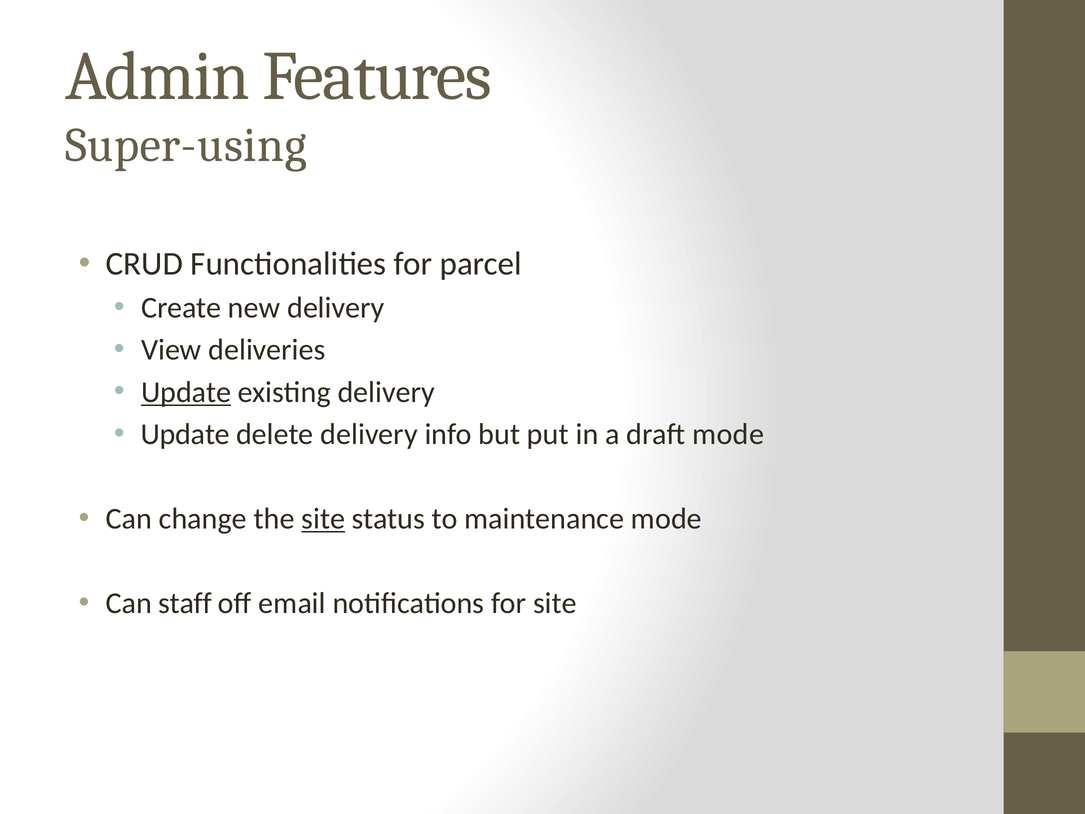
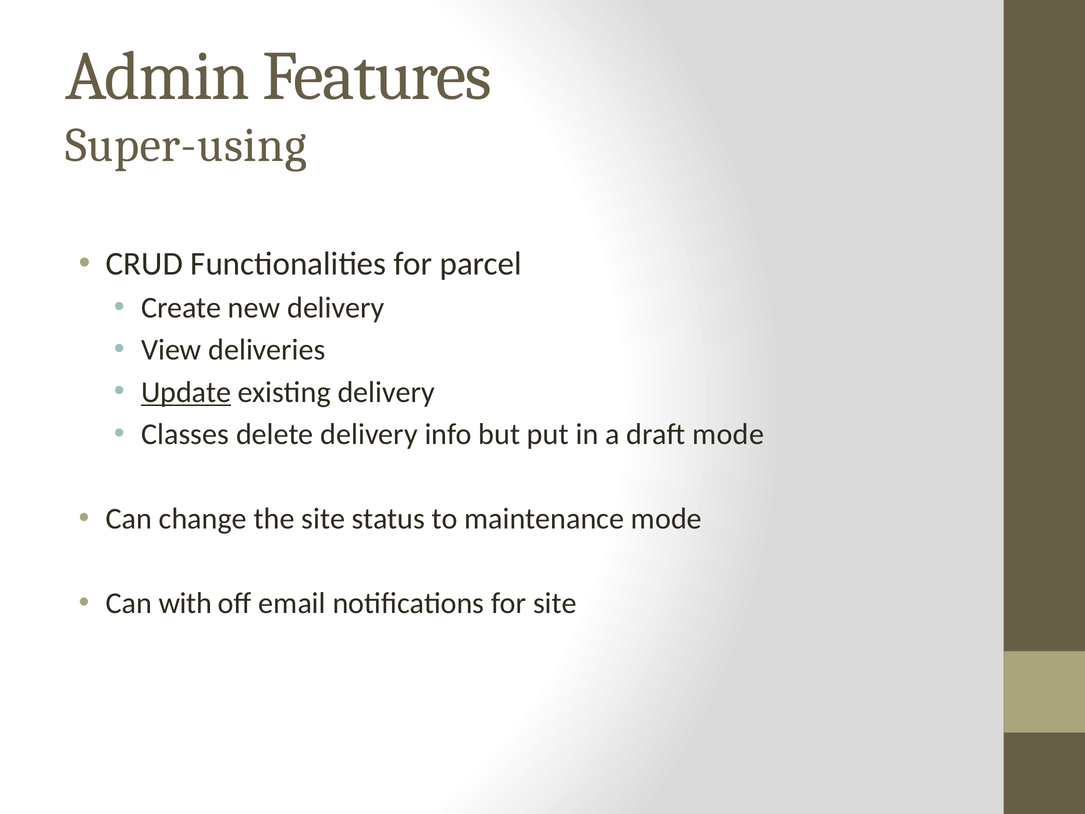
Update: Update -> Classes (185, 434)
site underline: present -> none (323, 519)
staff: staff -> with (185, 603)
